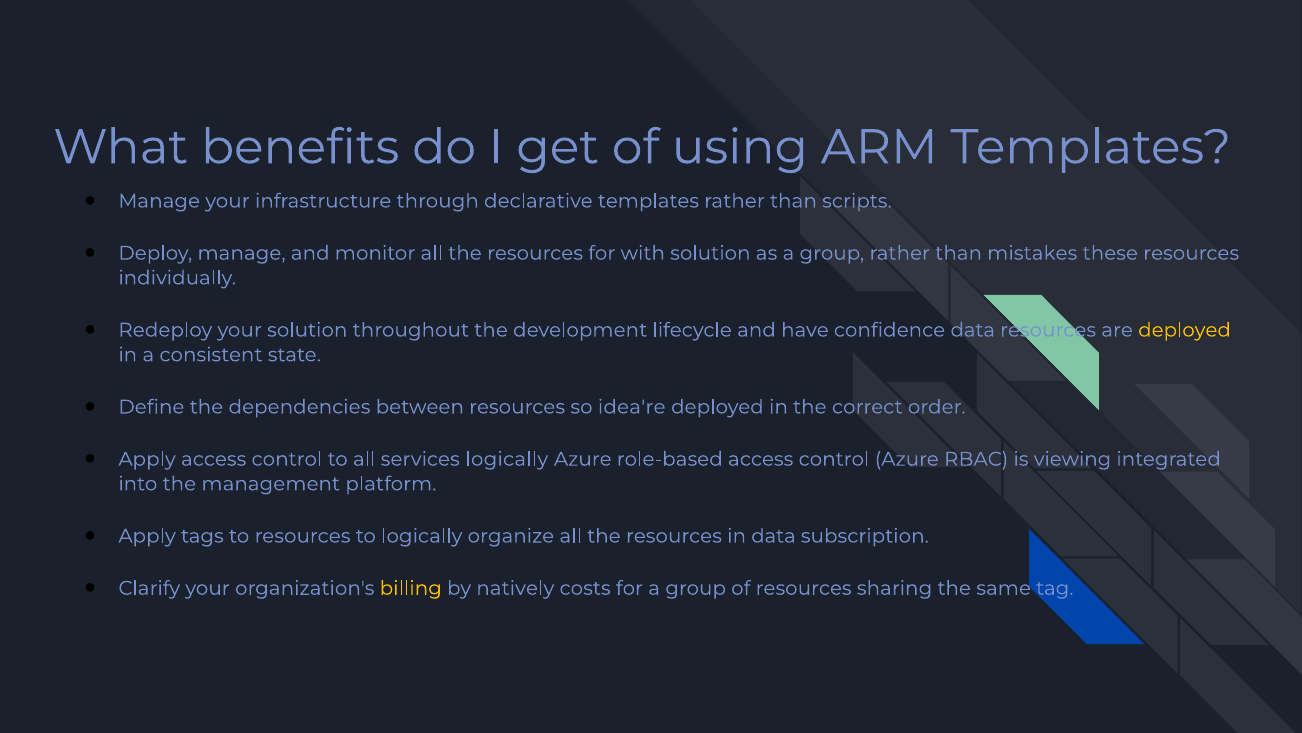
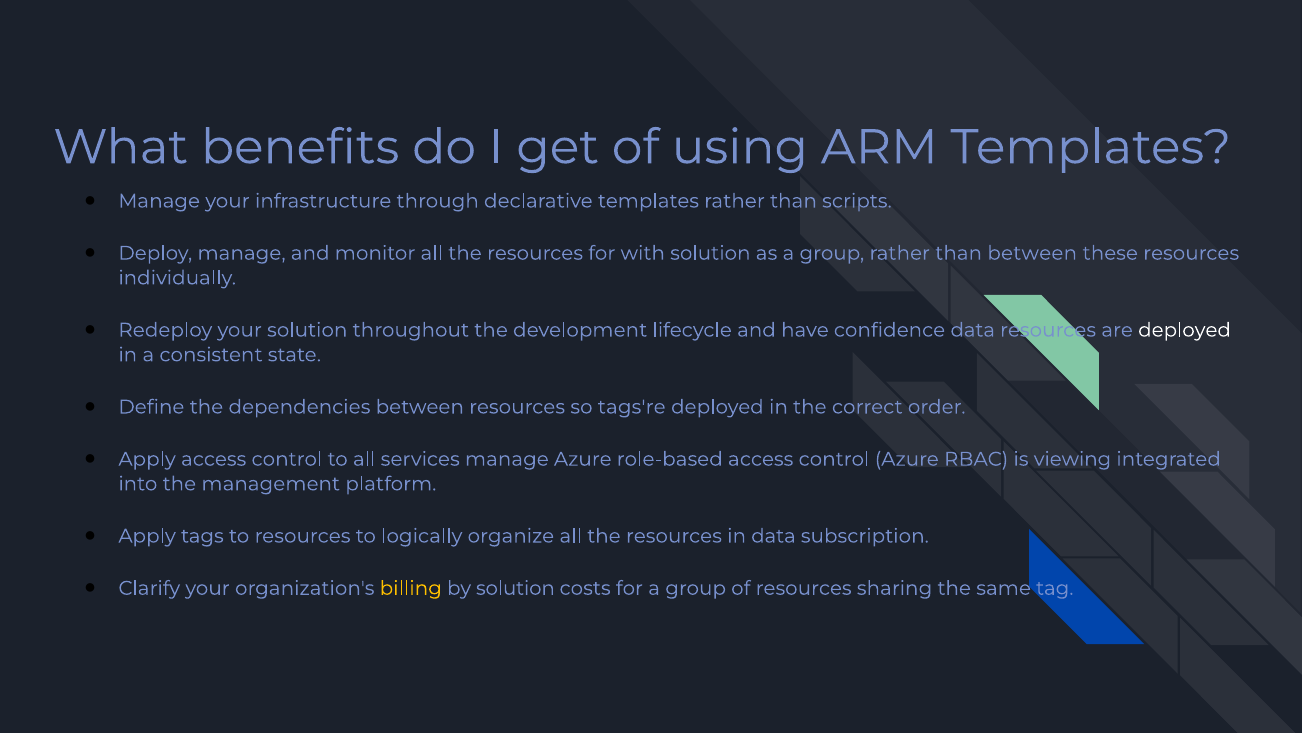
than mistakes: mistakes -> between (1032, 253)
deployed colour: yellow -> white (1185, 330)
idea're: idea're -> tags're (632, 407)
services logically: logically -> manage (507, 459)
by natively: natively -> solution (515, 588)
